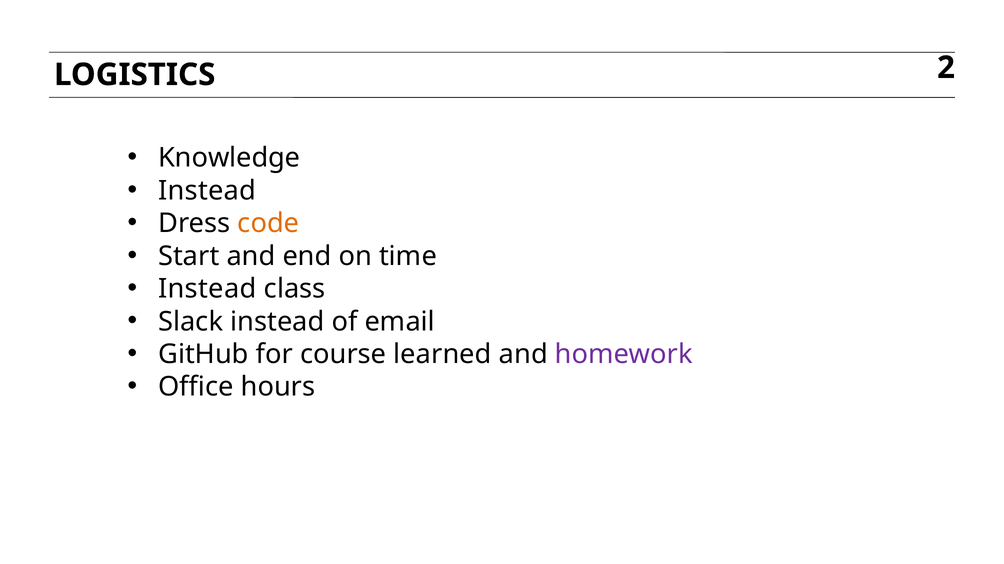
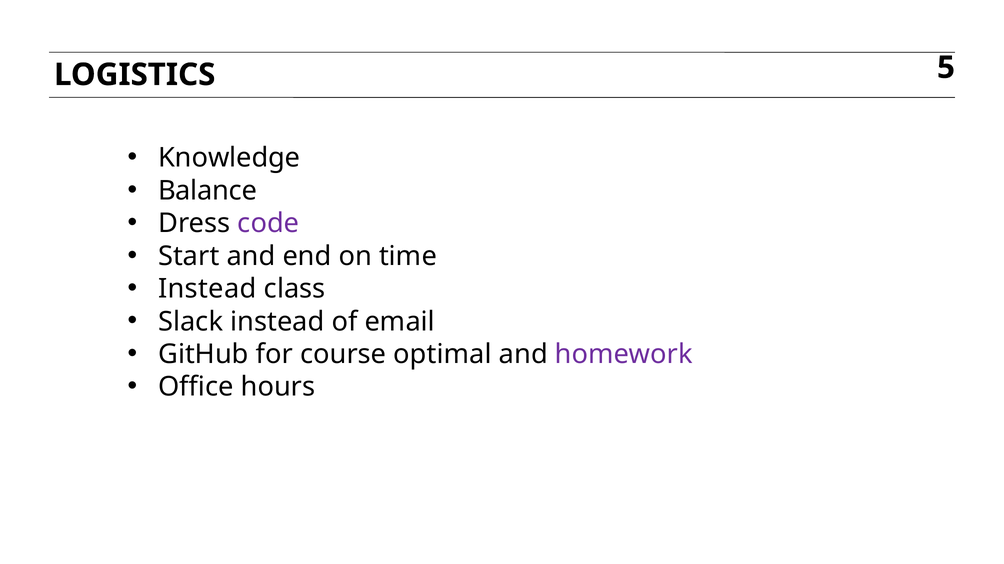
2: 2 -> 5 (946, 68)
Instead: Instead -> Balance (208, 191)
code colour: orange -> purple (268, 223)
learned: learned -> optimal (443, 354)
